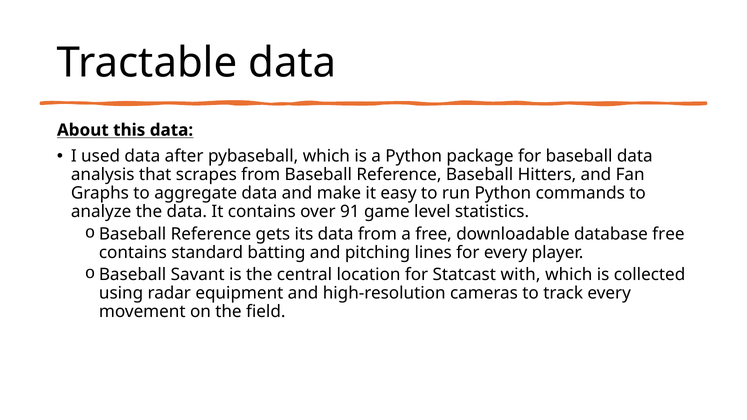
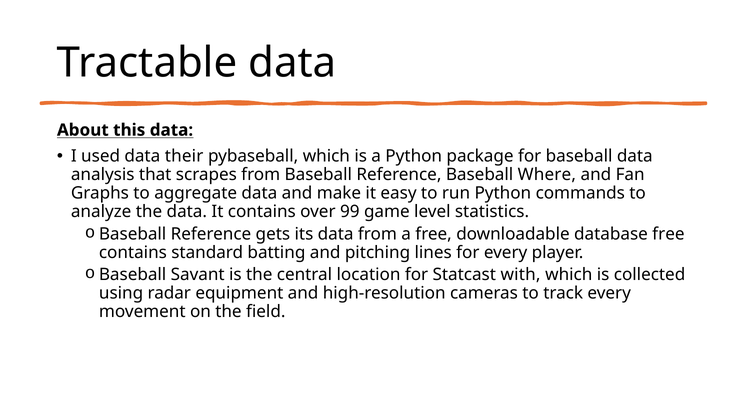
after: after -> their (184, 156)
Hitters: Hitters -> Where (547, 175)
91: 91 -> 99 (350, 212)
